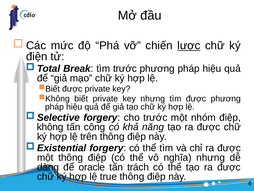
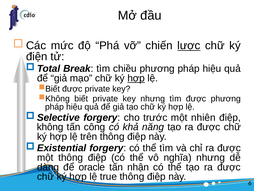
tìm trước: trước -> chiều (125, 69)
hợp underline: none -> present (136, 78)
nhóm: nhóm -> nhiên (203, 117)
trách: trách -> nhận (138, 167)
